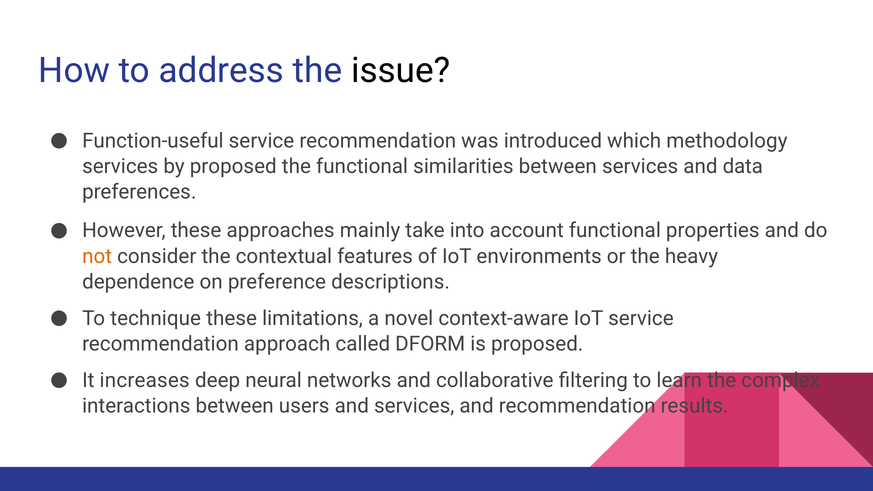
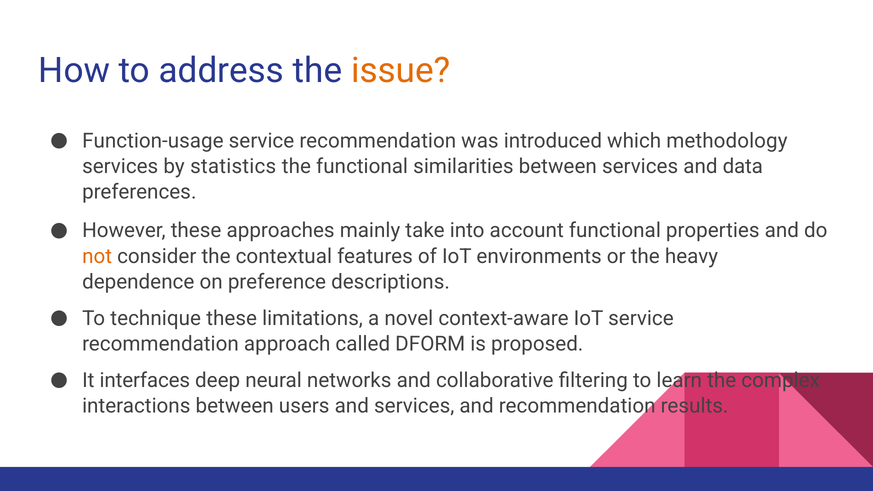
issue colour: black -> orange (401, 71)
Function-useful: Function-useful -> Function-usage (153, 141)
by proposed: proposed -> statistics (233, 166)
increases: increases -> interfaces (145, 381)
